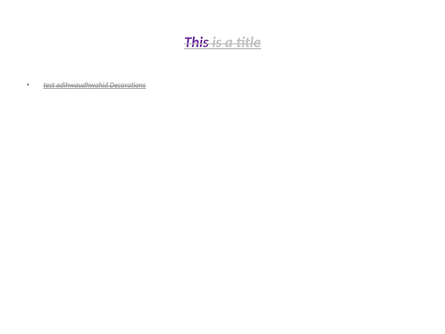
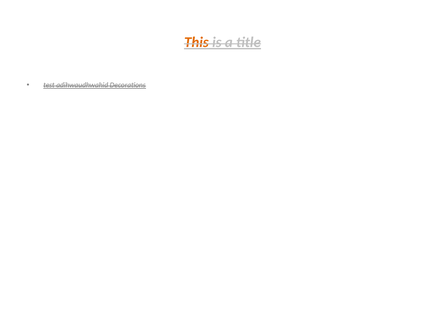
This colour: purple -> orange (196, 42)
